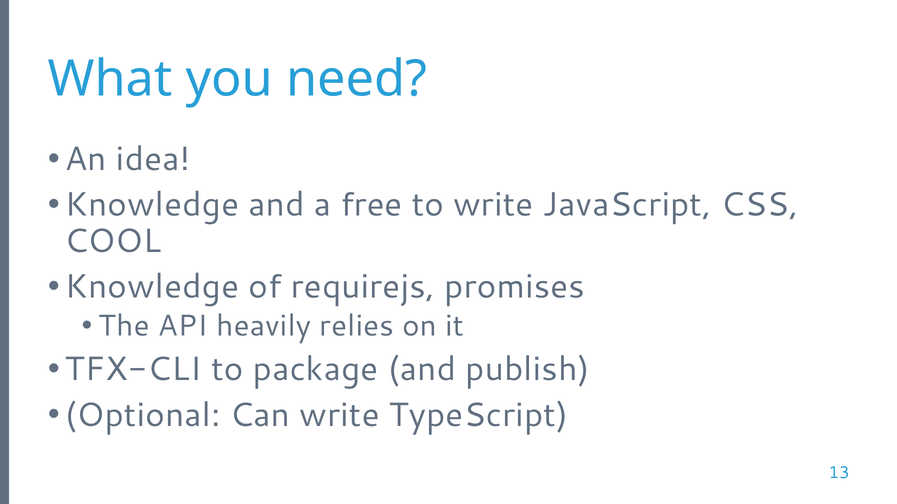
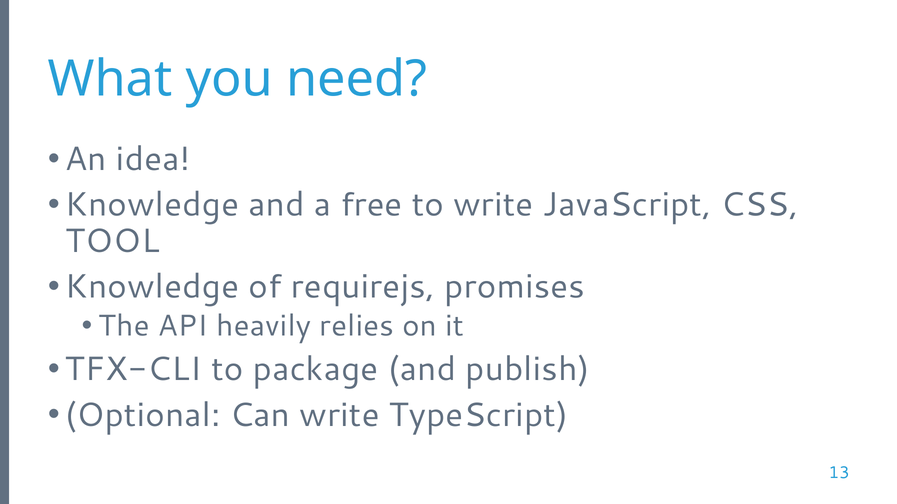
COOL: COOL -> TOOL (112, 241)
